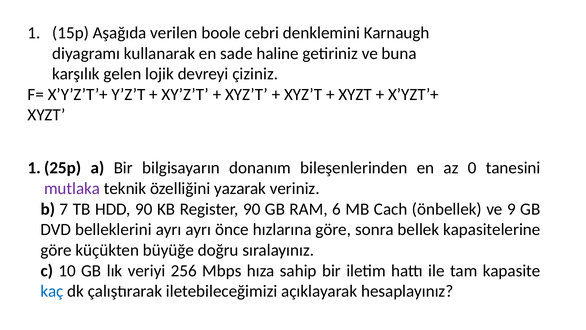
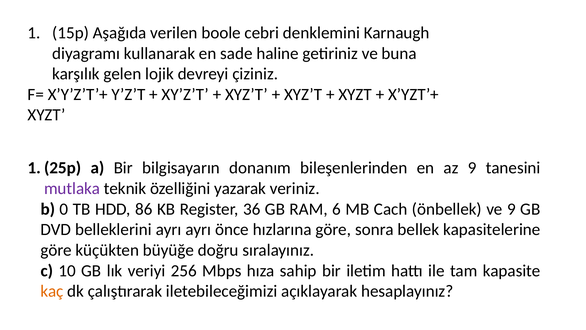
az 0: 0 -> 9 (472, 168)
7: 7 -> 0 (64, 209)
HDD 90: 90 -> 86 (144, 209)
Register 90: 90 -> 36 (252, 209)
kaç colour: blue -> orange (52, 291)
